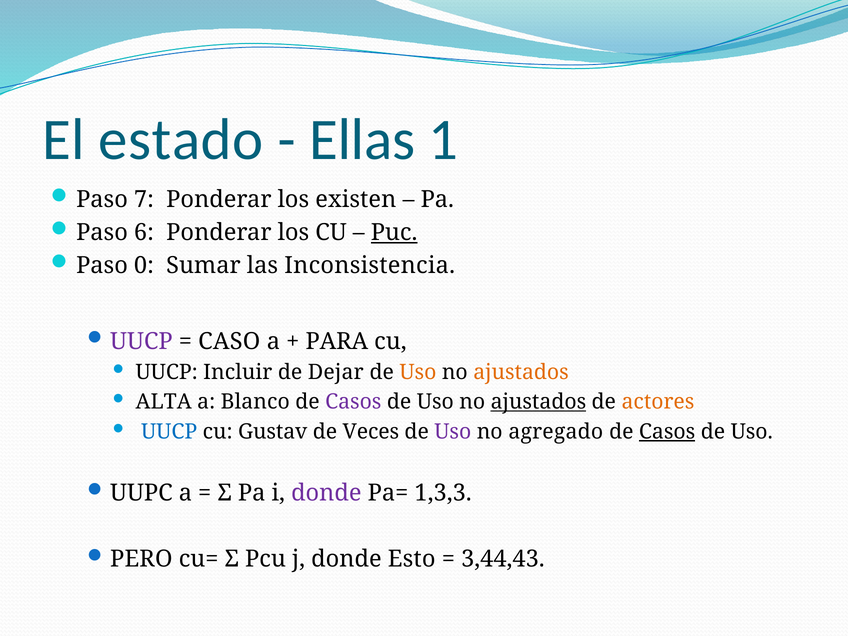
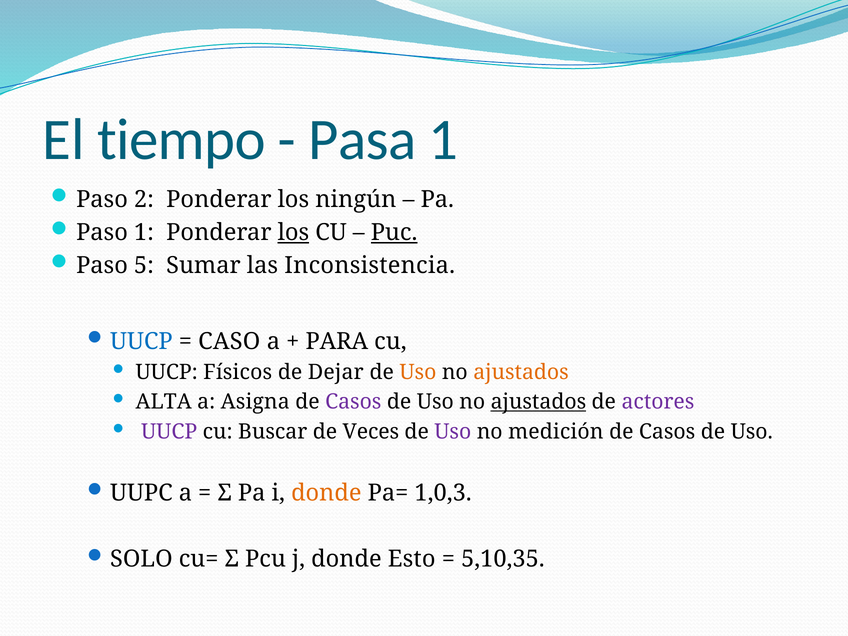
estado: estado -> tiempo (182, 140)
Ellas: Ellas -> Pasa (362, 140)
7: 7 -> 2 (144, 199)
existen: existen -> ningún (356, 199)
Paso 6: 6 -> 1 (144, 232)
los underline: none -> present (293, 232)
0: 0 -> 5 (144, 265)
UUCP colour: purple -> blue (141, 341)
Incluir: Incluir -> Físicos (238, 372)
Blanco: Blanco -> Asigna (255, 402)
actores colour: orange -> purple (658, 402)
UUCP colour: blue -> purple (169, 432)
Gustav: Gustav -> Buscar (273, 432)
agregado: agregado -> medición (556, 432)
Casos underline: present -> none (667, 432)
donde colour: purple -> orange (326, 493)
1,3,3: 1,3,3 -> 1,0,3 (443, 493)
PERO: PERO -> SOLO (141, 559)
3,44,43: 3,44,43 -> 5,10,35 (503, 559)
